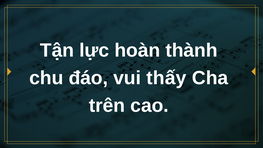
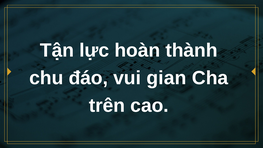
thấy: thấy -> gian (166, 78)
